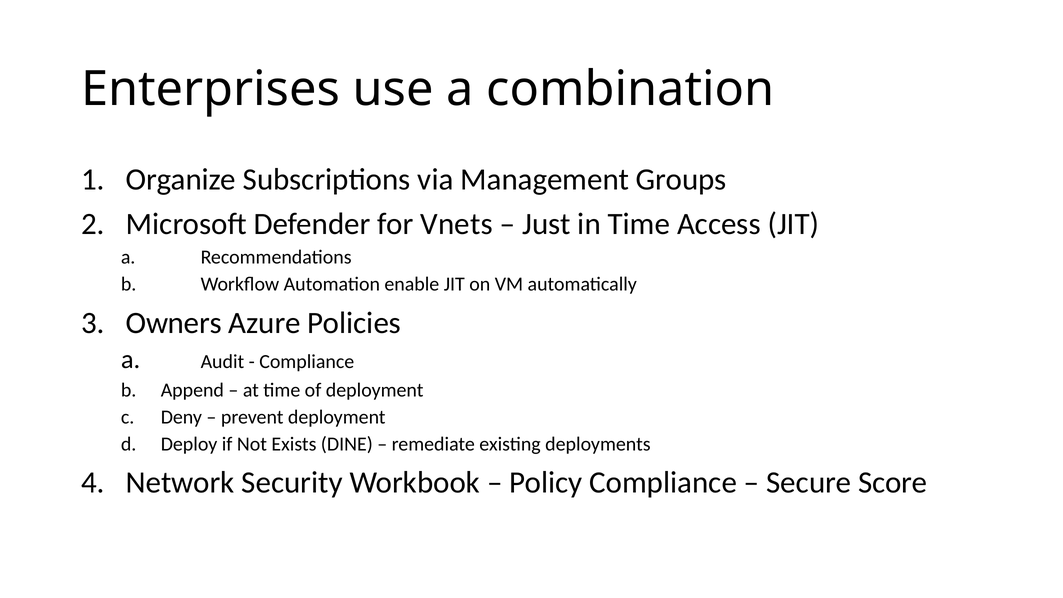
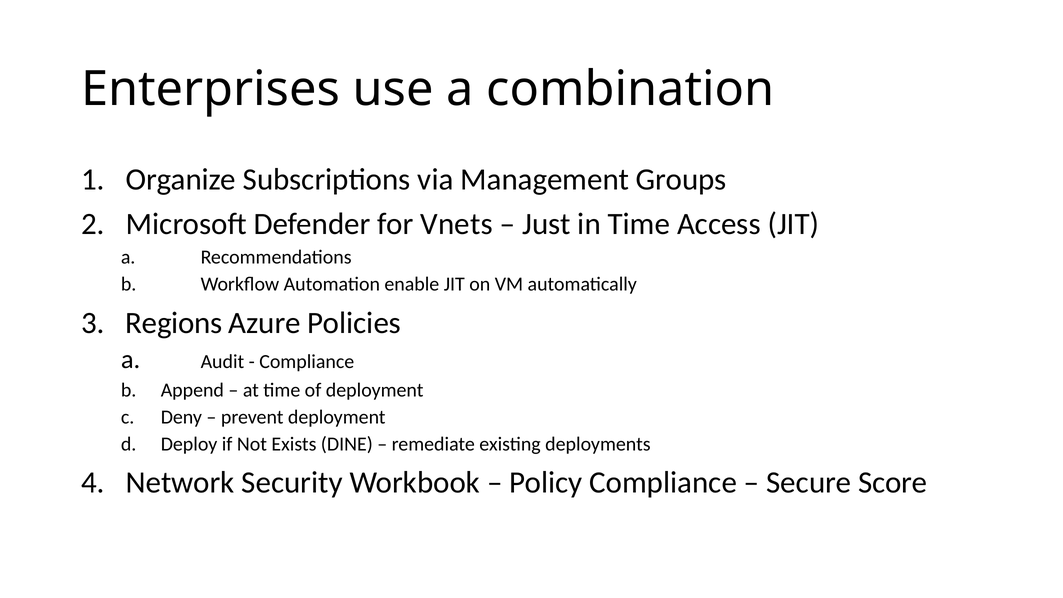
Owners: Owners -> Regions (174, 323)
